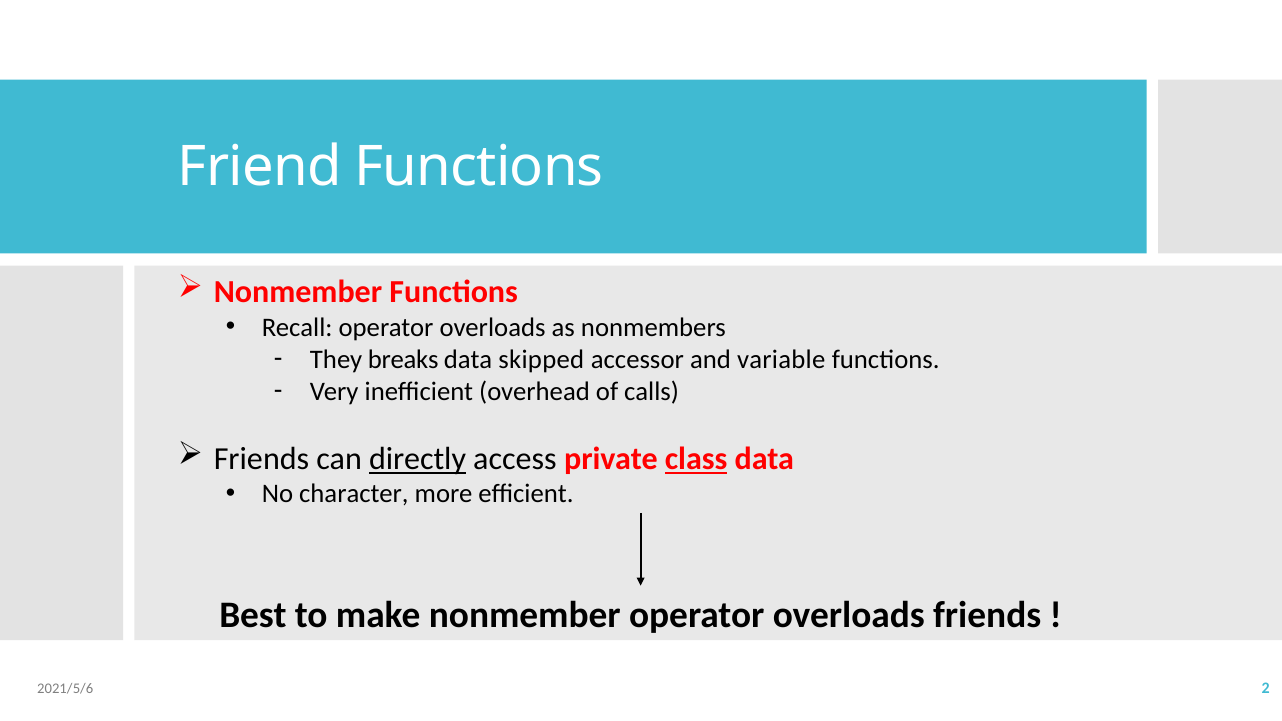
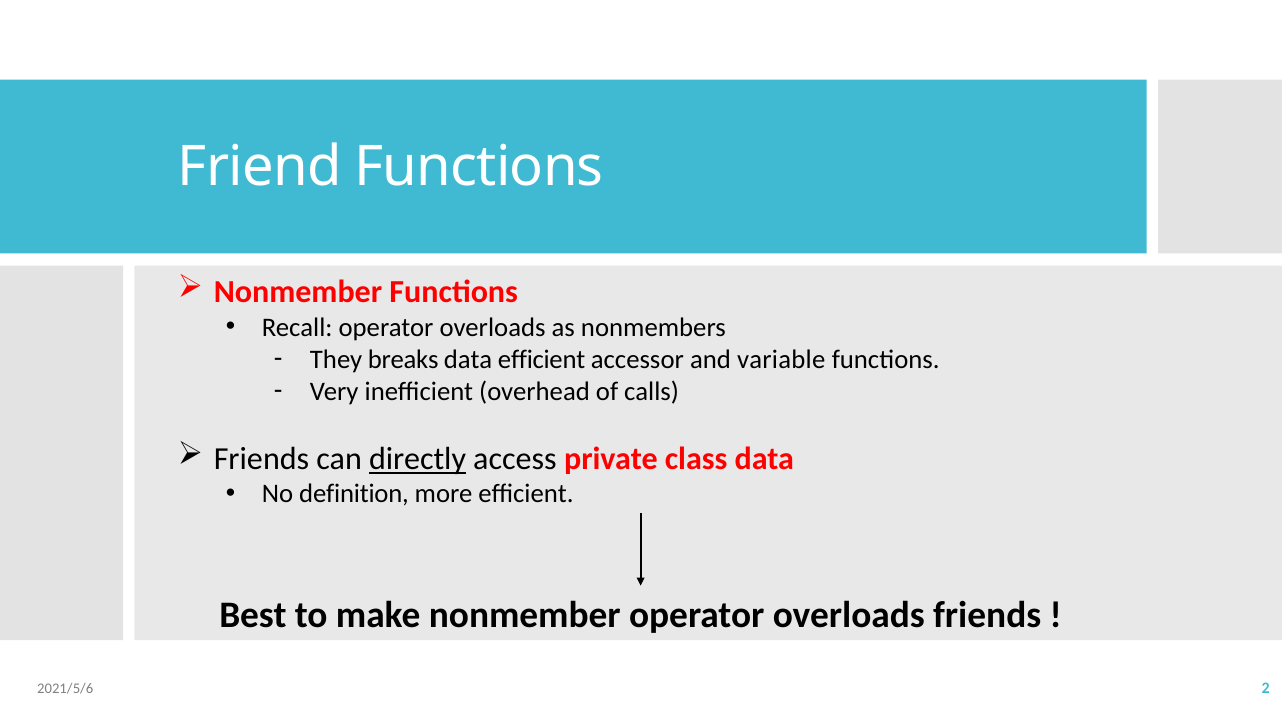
data skipped: skipped -> efficient (542, 359)
class underline: present -> none (696, 459)
character: character -> definition (354, 494)
